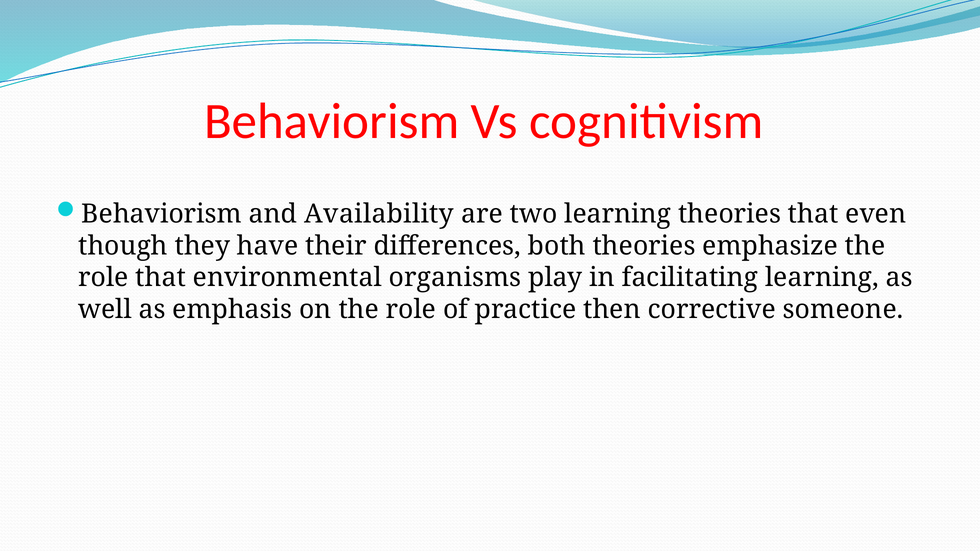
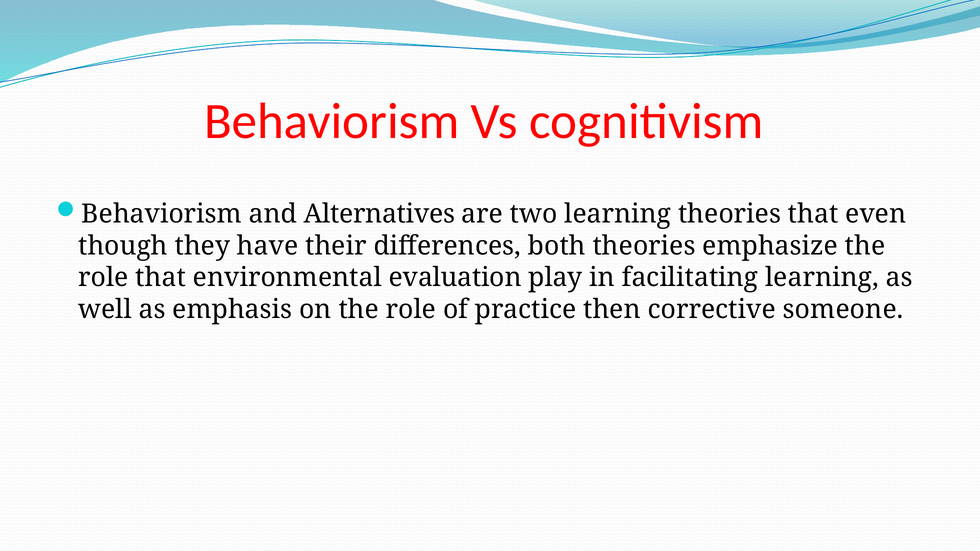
Availability: Availability -> Alternatives (379, 214)
organisms: organisms -> evaluation (455, 278)
